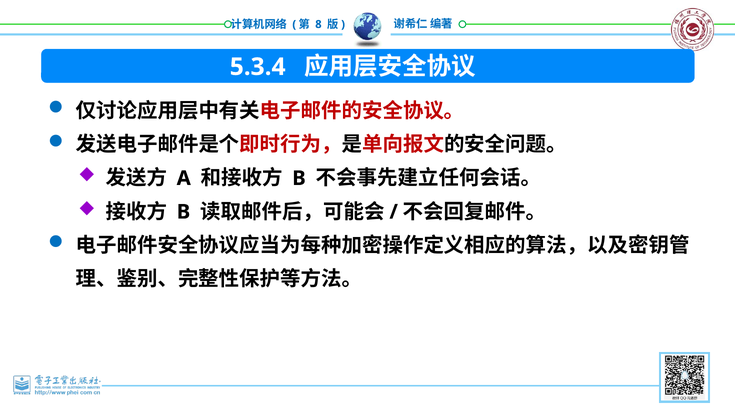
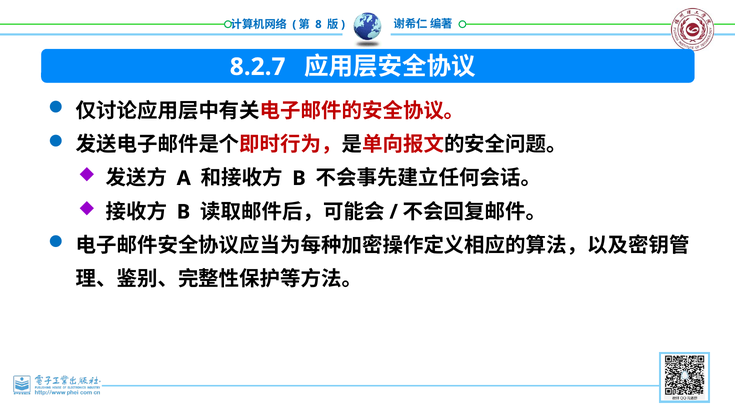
5.3.4: 5.3.4 -> 8.2.7 (258, 67)
